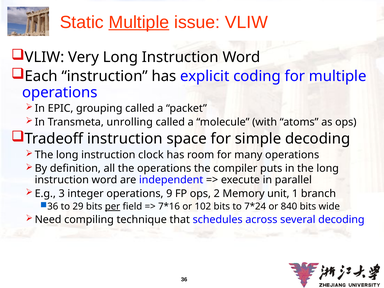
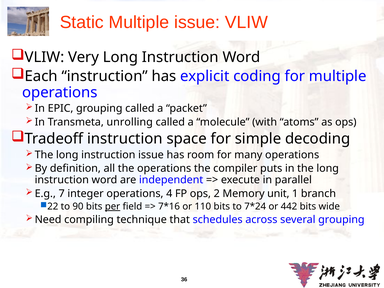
Multiple underline: present -> none (139, 22)
instruction clock: clock -> issue (151, 155)
3: 3 -> 7 (62, 194)
9: 9 -> 4 (169, 194)
36: 36 -> 22 (53, 206)
29: 29 -> 90 (78, 206)
102: 102 -> 110 (203, 206)
840: 840 -> 442 (289, 206)
several decoding: decoding -> grouping (341, 220)
